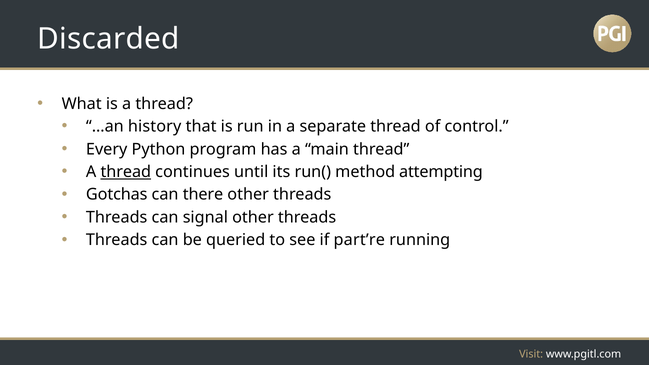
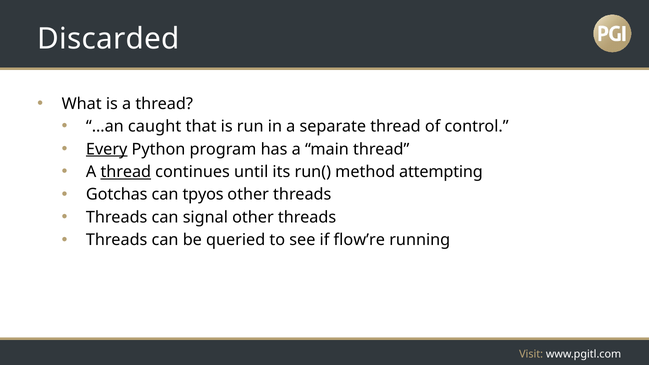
history: history -> caught (155, 127)
Every underline: none -> present (107, 149)
there: there -> tpyos (203, 195)
part’re: part’re -> flow’re (359, 240)
